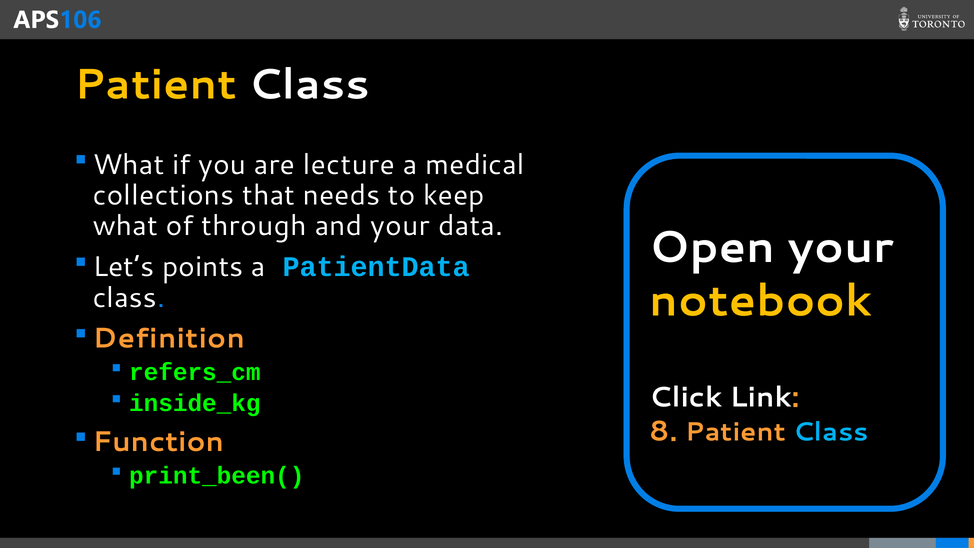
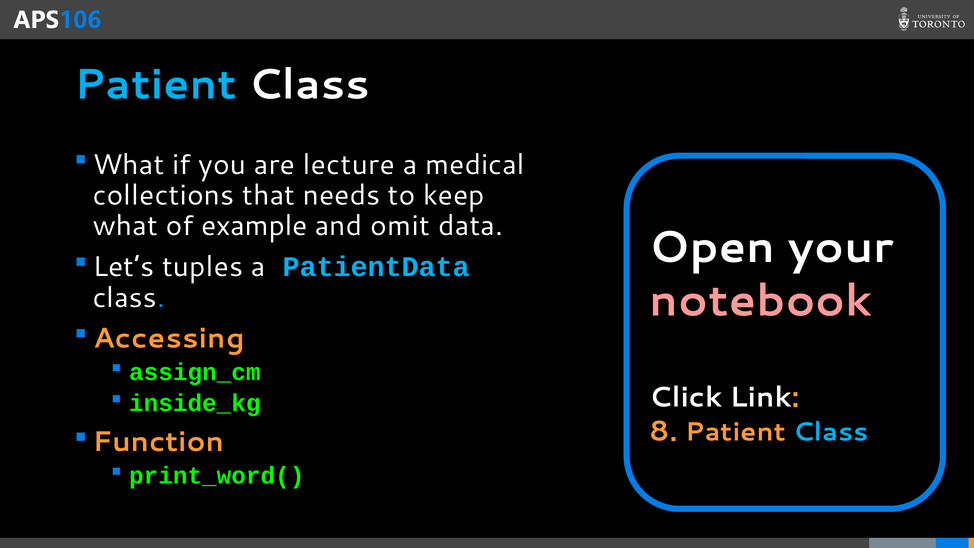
Patient colour: yellow -> light blue (155, 84)
through: through -> example (254, 226)
and your: your -> omit (400, 226)
points: points -> tuples (203, 267)
notebook colour: yellow -> pink (761, 301)
Definition: Definition -> Accessing (169, 338)
refers_cm: refers_cm -> assign_cm (195, 372)
print_been(: print_been( -> print_word( (217, 476)
